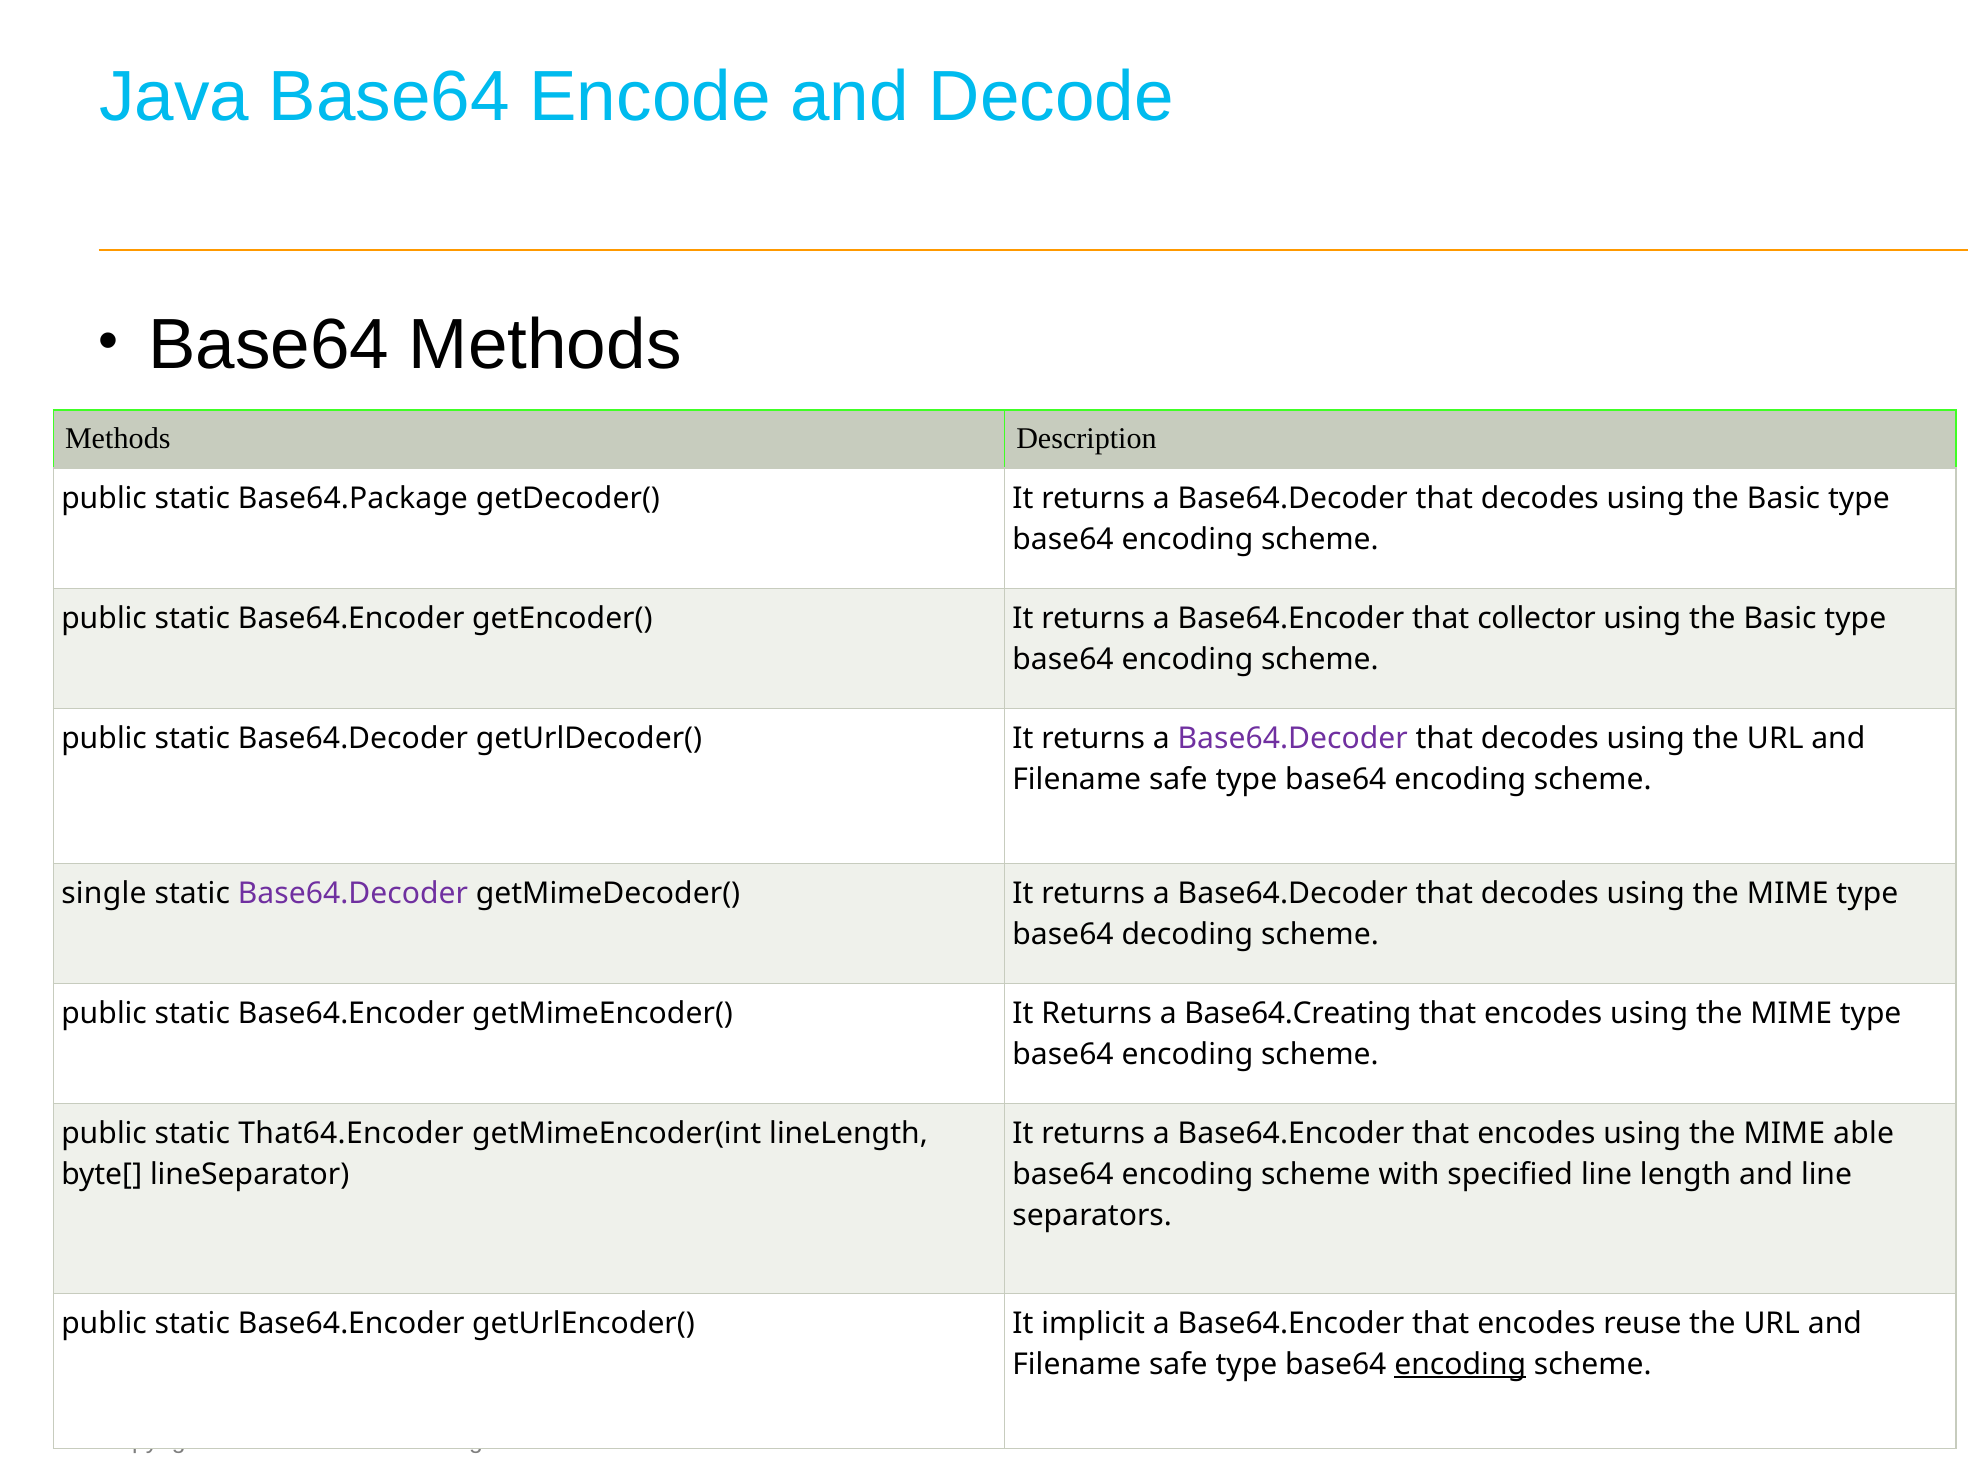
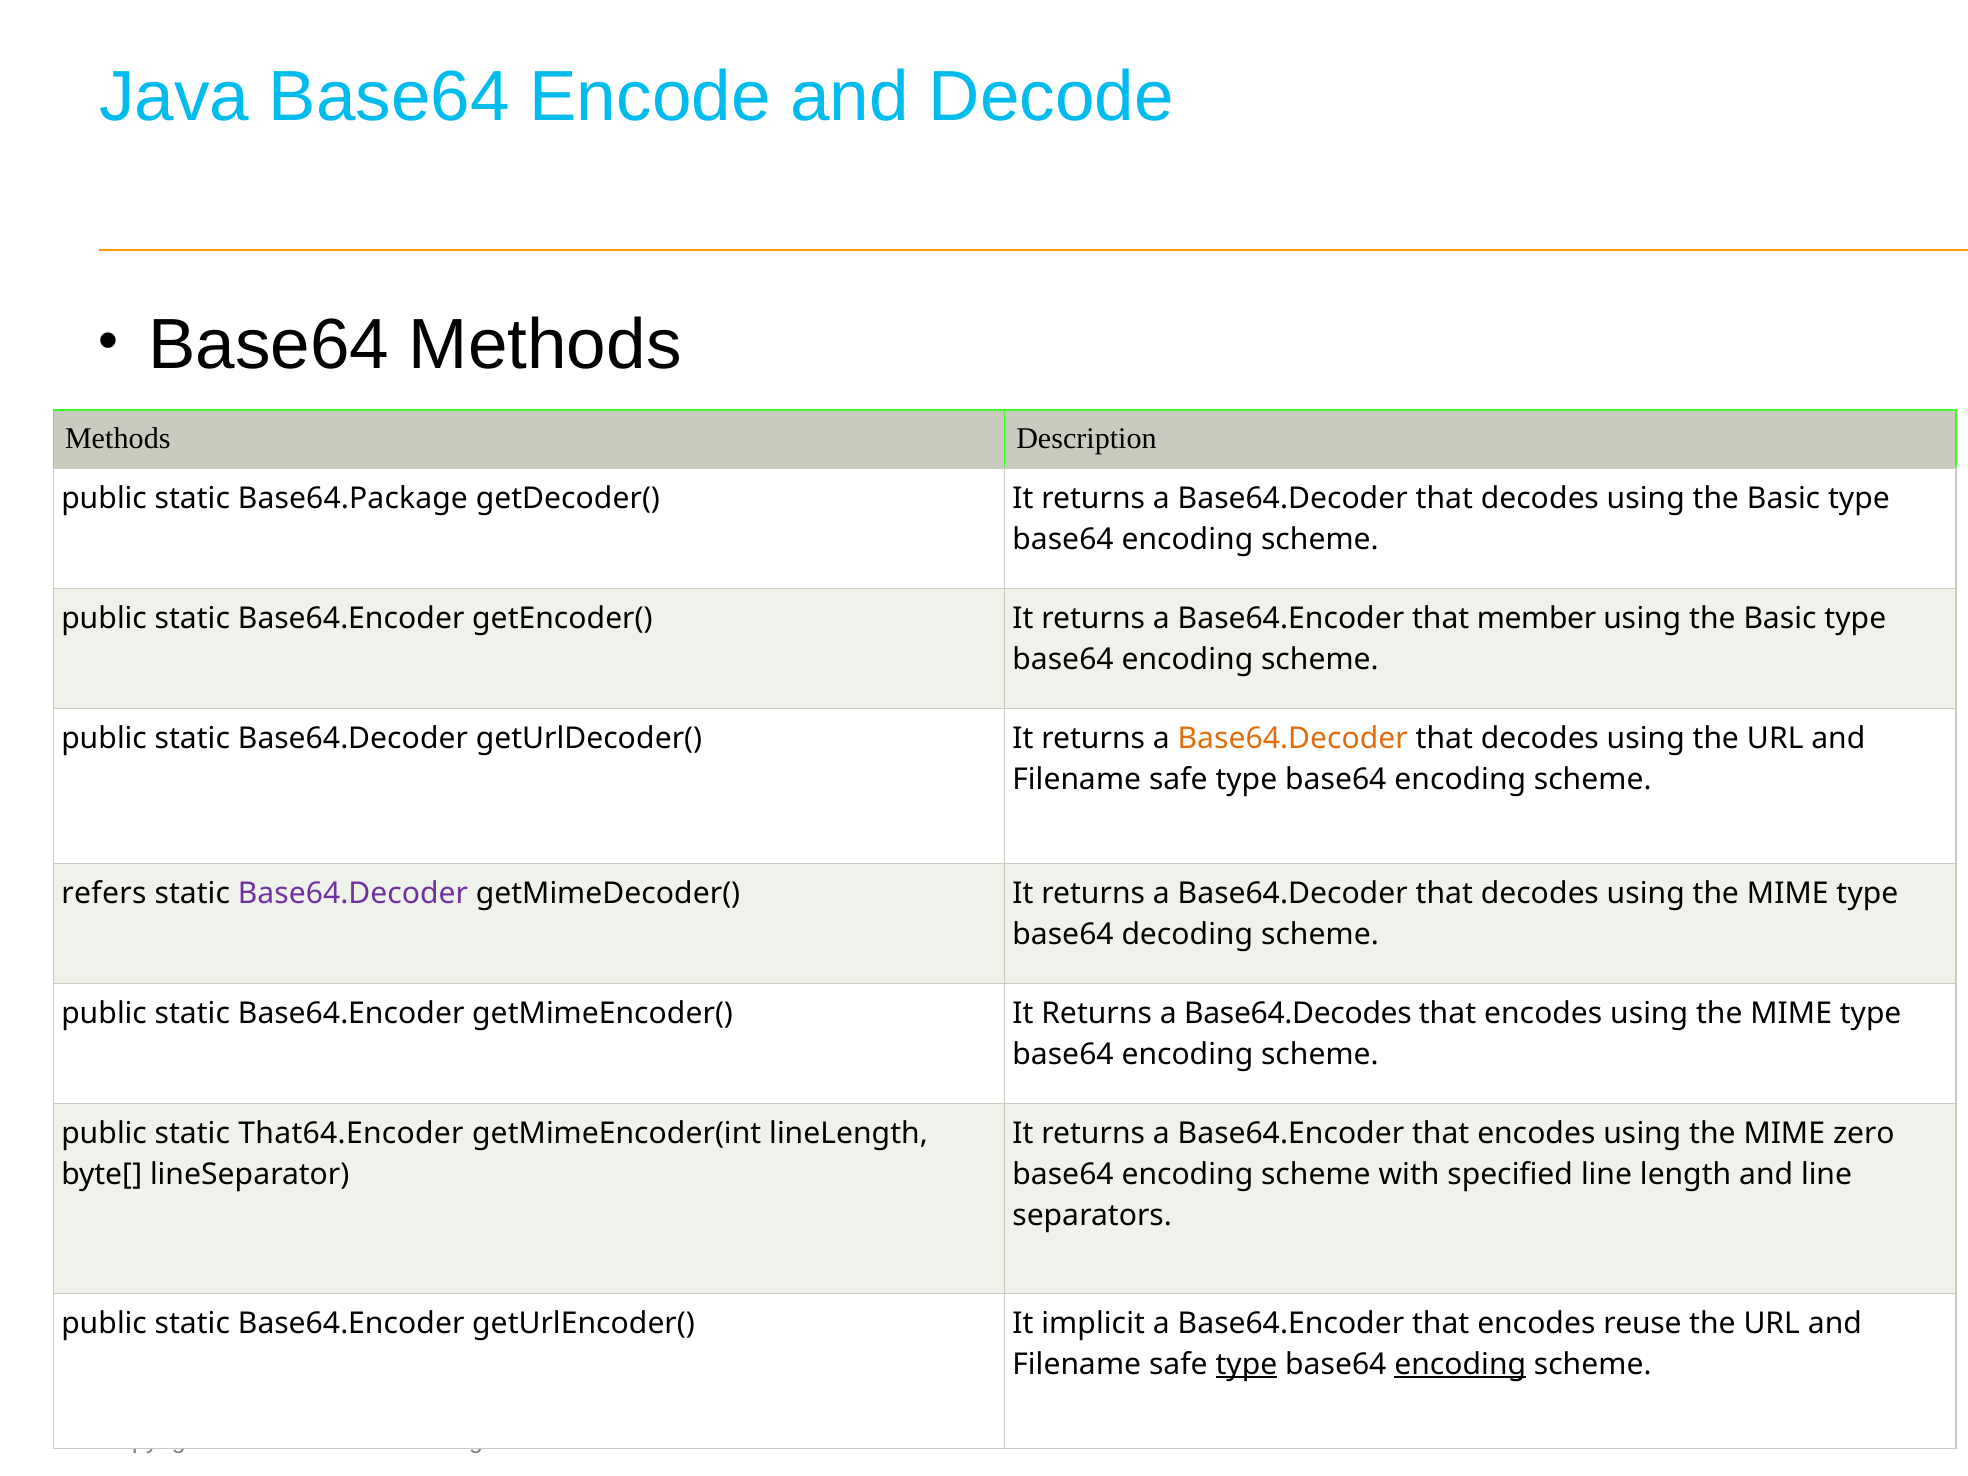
collector: collector -> member (1537, 618)
Base64.Decoder colour: purple -> orange (1293, 738)
single: single -> refers (104, 893)
Base64.Creating: Base64.Creating -> Base64.Decodes (1298, 1013)
able: able -> zero (1864, 1133)
type underline: none -> present (1246, 1364)
